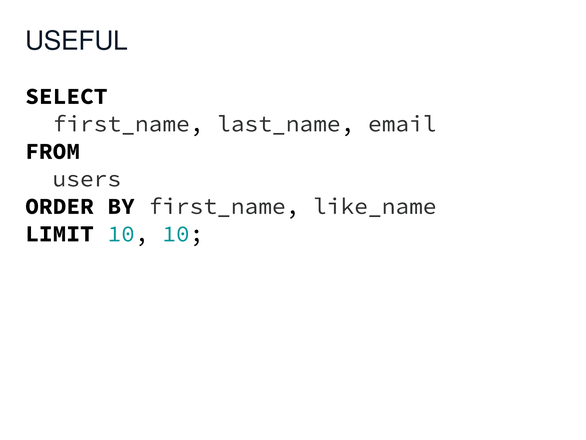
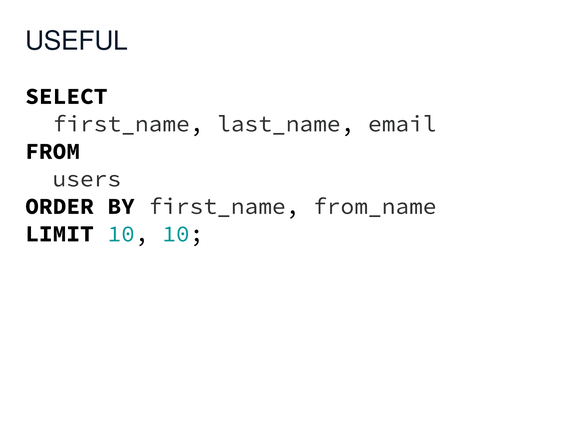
like_name: like_name -> from_name (375, 206)
